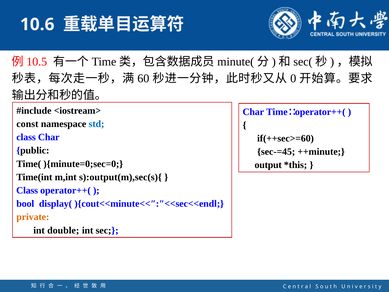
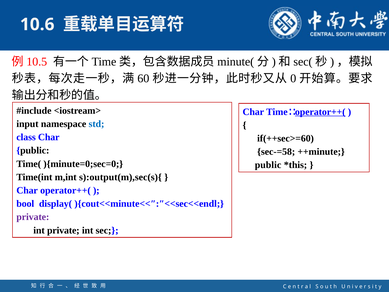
operator++( underline: none -> present (320, 112)
const: const -> input (27, 124)
sec-=45: sec-=45 -> sec-=58 (276, 152)
output: output -> public (268, 165)
Class: Class -> Char (27, 190)
private colour: orange -> purple (33, 217)
int double: double -> private (63, 230)
